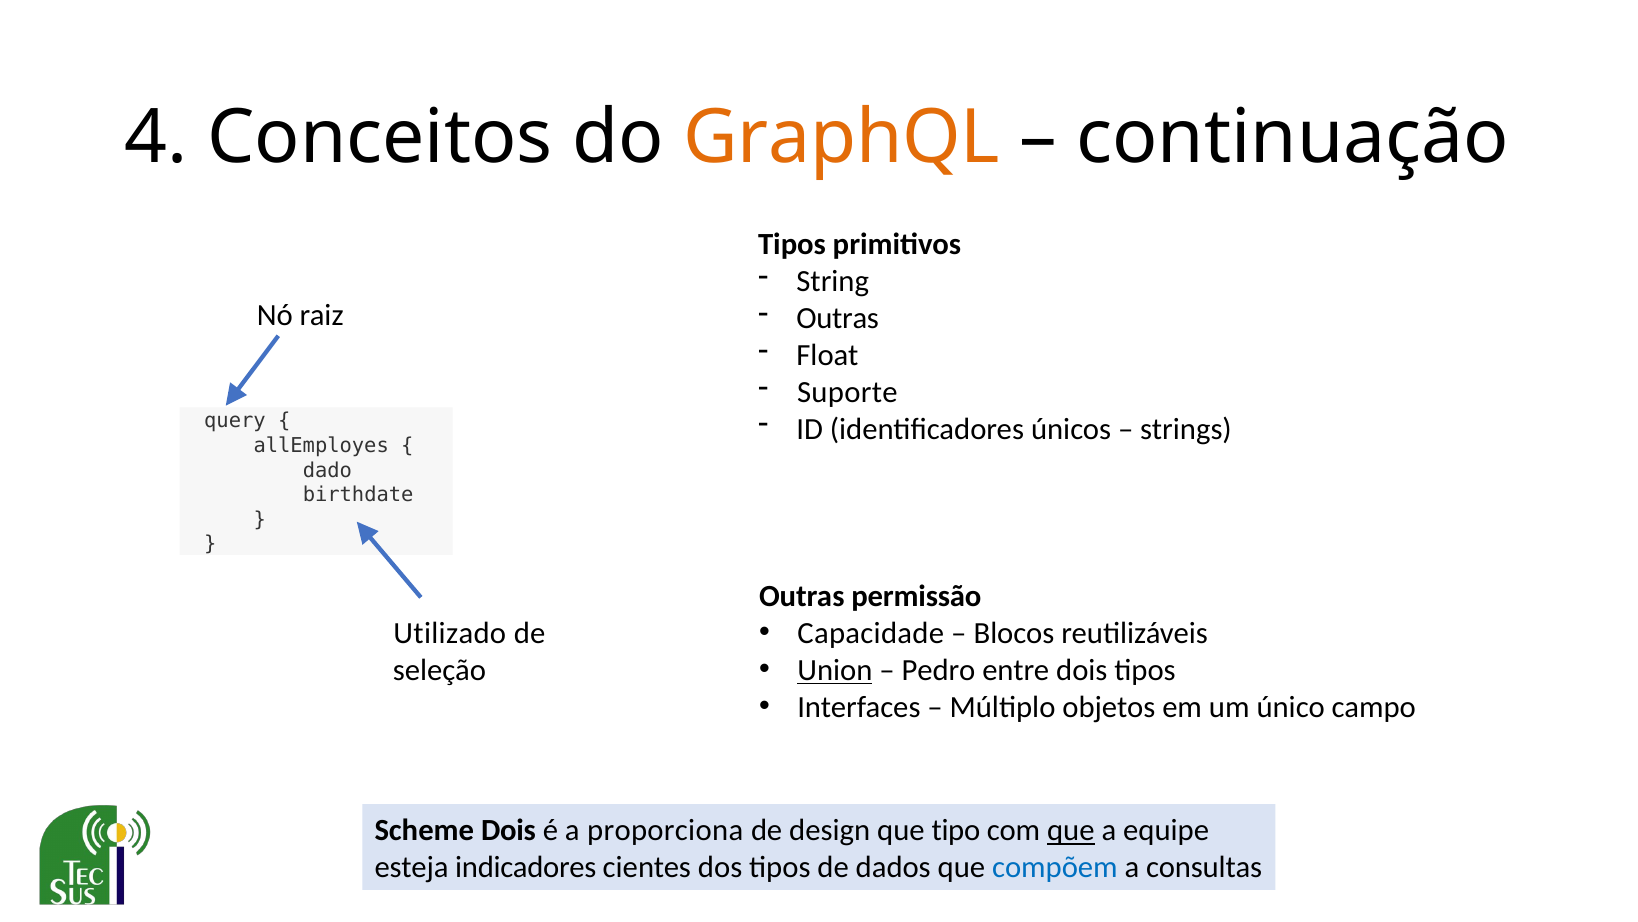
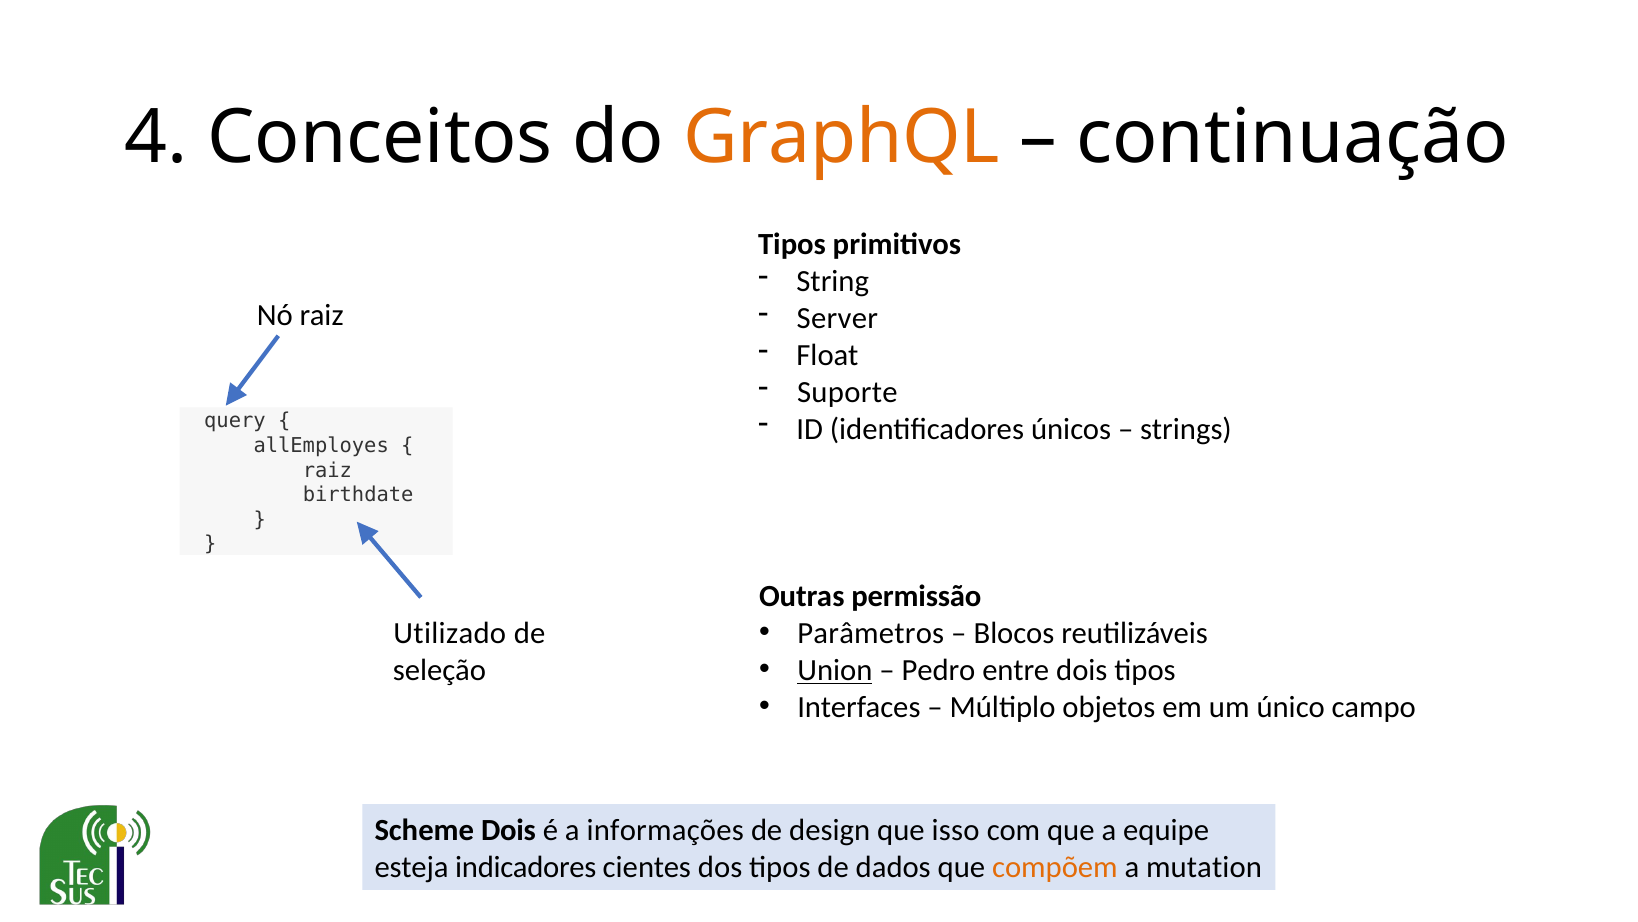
Outras: Outras -> Server (837, 318)
dado: dado -> raiz (327, 470)
Capacidade: Capacidade -> Parâmetros (871, 633)
proporciona: proporciona -> informações (665, 830)
tipo: tipo -> isso (956, 830)
que underline: present -> none (1071, 830)
compõem colour: blue -> orange (1055, 867)
consultas: consultas -> mutation (1204, 867)
